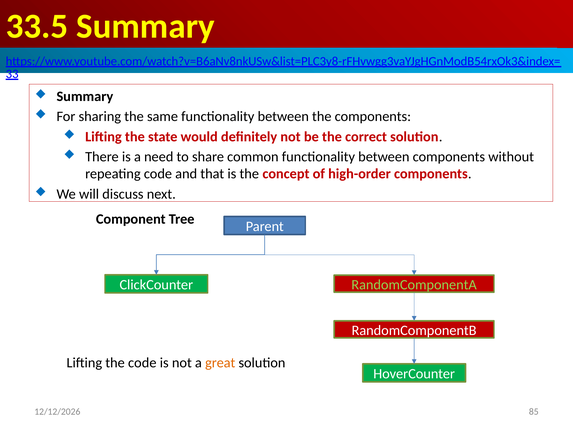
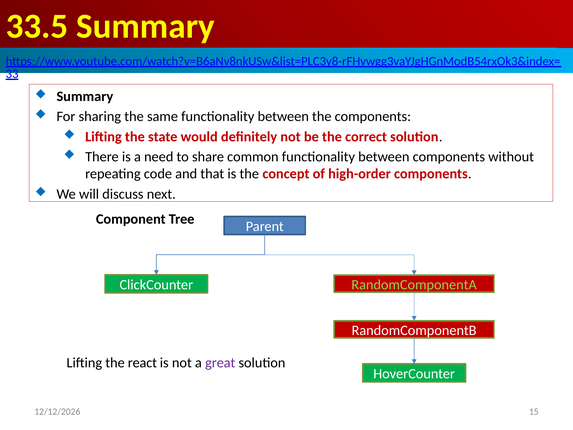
the code: code -> react (142, 363)
great colour: orange -> purple (220, 363)
85: 85 -> 15 (534, 412)
